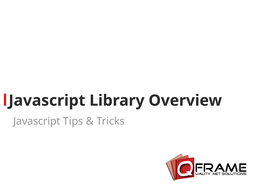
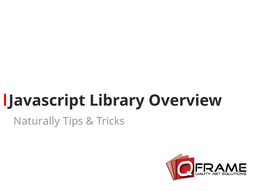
Javascript: Javascript -> Naturally (37, 121)
